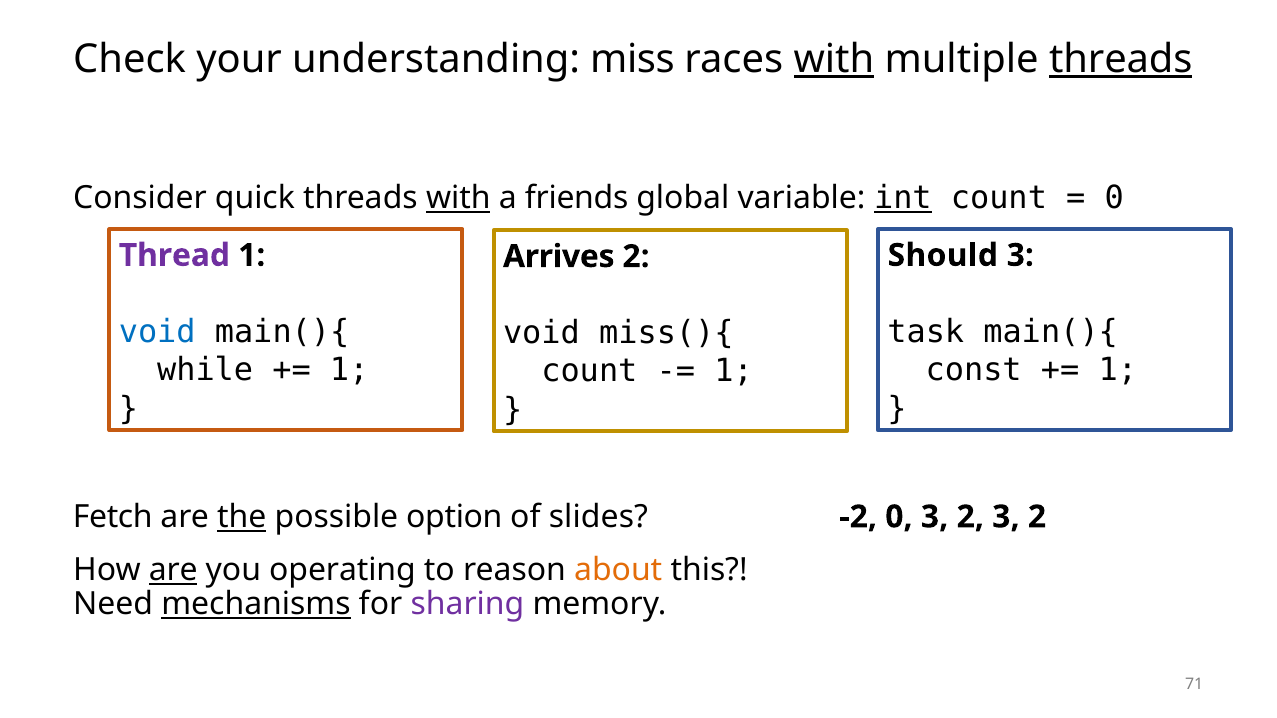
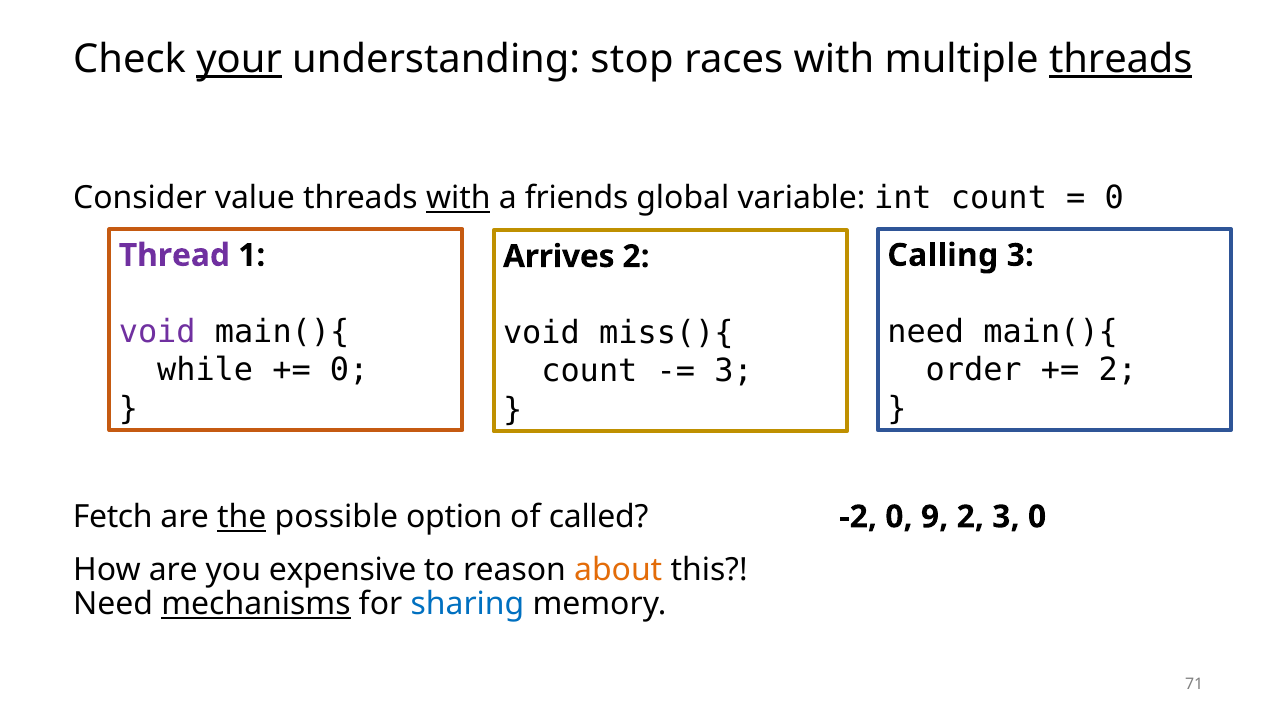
your underline: none -> present (239, 60)
miss: miss -> stop (632, 60)
with underline: present -> none (834, 60)
quick: quick -> value (255, 199)
int underline: present -> none (903, 199)
Should: Should -> Calling (943, 255)
void colour: blue -> purple (157, 332)
task: task -> need (926, 332)
1: 1 -> 0 (349, 370)
const: const -> order (974, 370)
1: 1 -> 2 (1118, 370)
1: 1 -> 3 (734, 372)
slides: slides -> called (599, 517)
0 3: 3 -> 9 (935, 517)
2 3 2: 2 -> 0 (1037, 517)
are underline: present -> none (173, 570)
operating: operating -> expensive (343, 570)
sharing colour: purple -> blue (467, 605)
